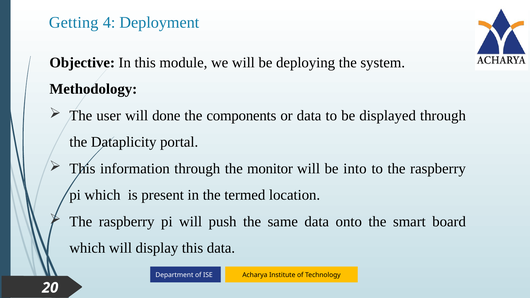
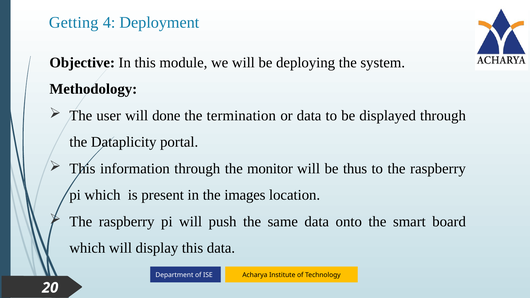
components: components -> termination (241, 116)
into: into -> thus (355, 169)
termed: termed -> images (245, 195)
